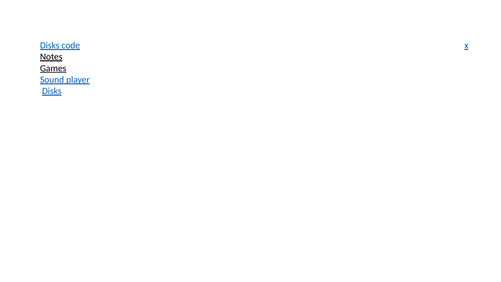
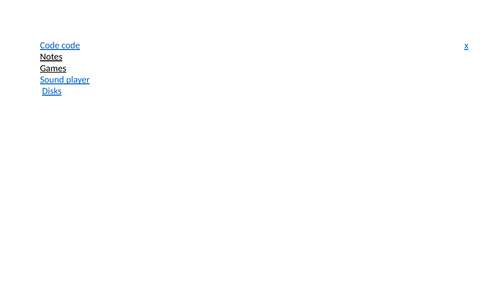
Disks: Disks -> Code (50, 45)
